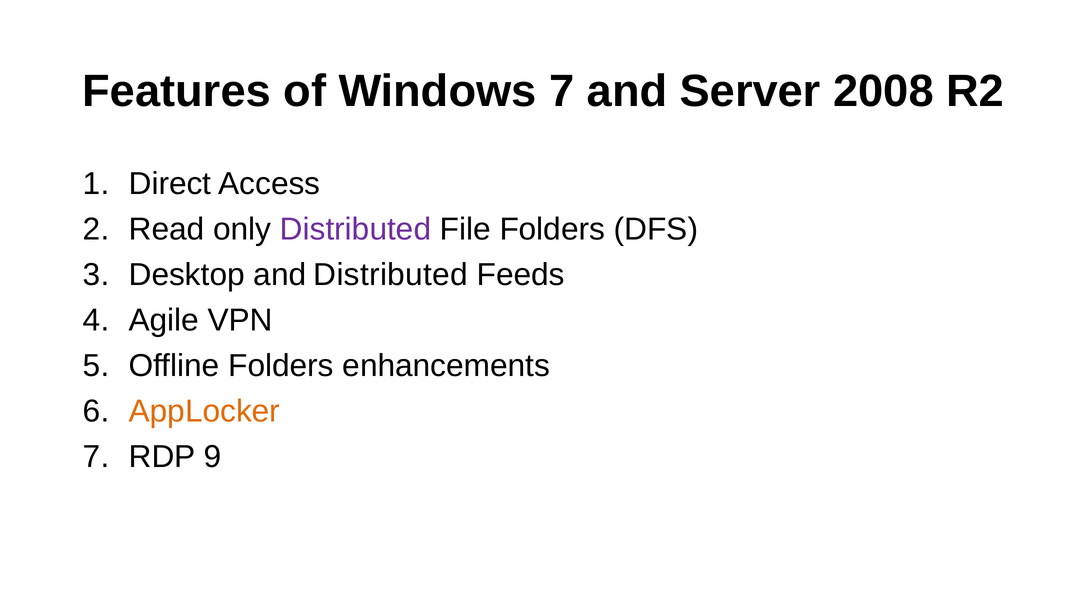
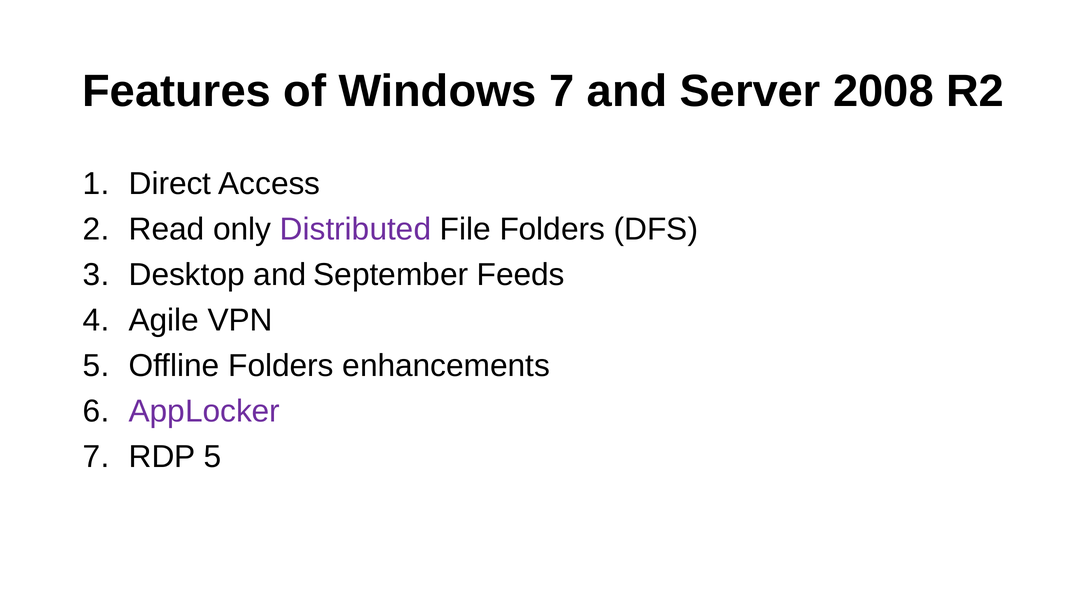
and Distributed: Distributed -> September (391, 275)
AppLocker colour: orange -> purple (204, 412)
RDP 9: 9 -> 5 (213, 457)
